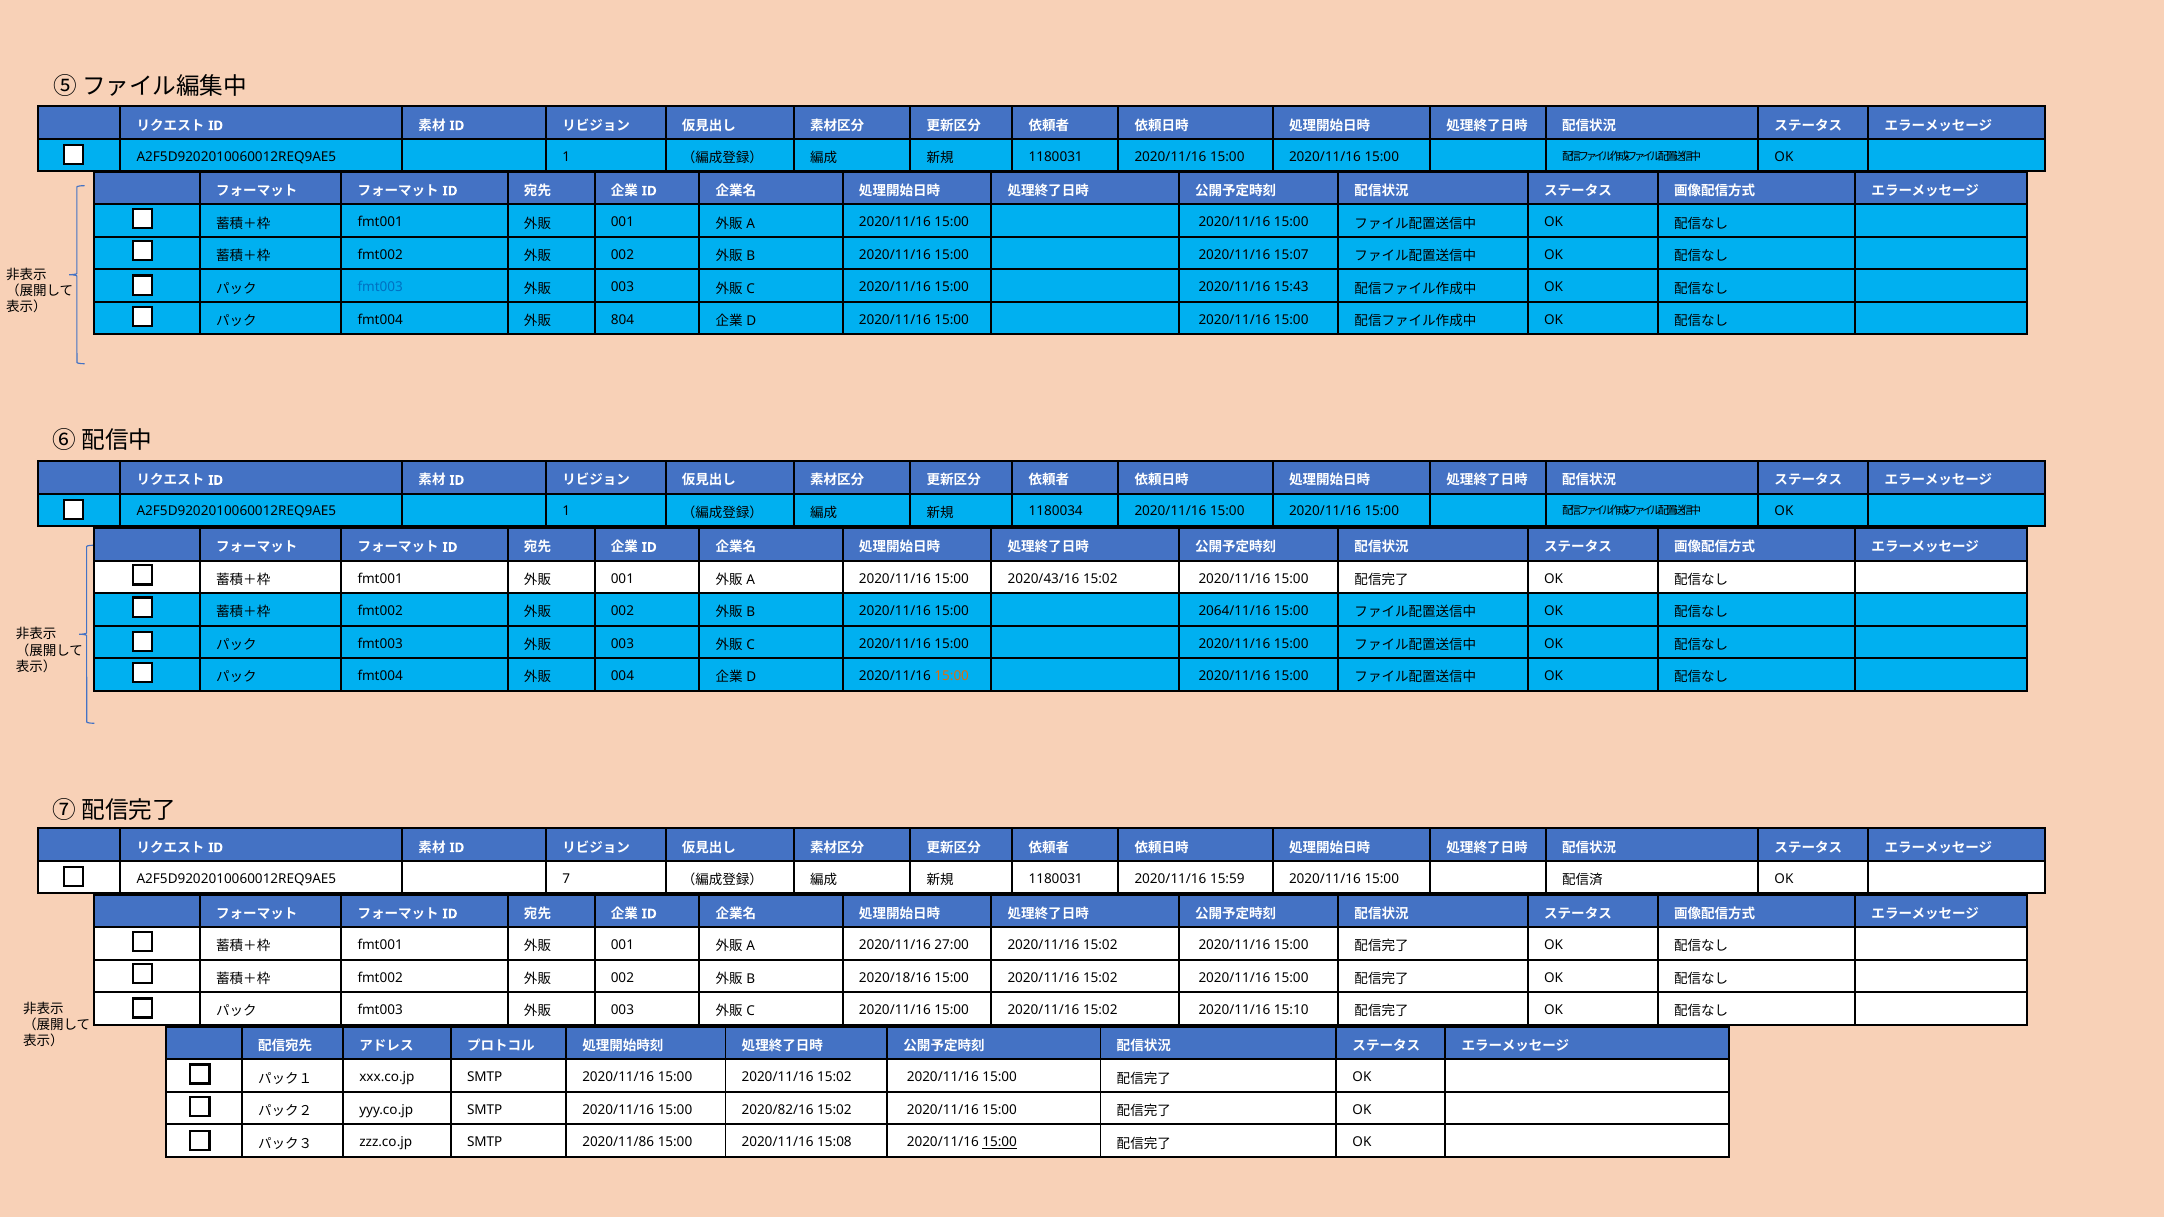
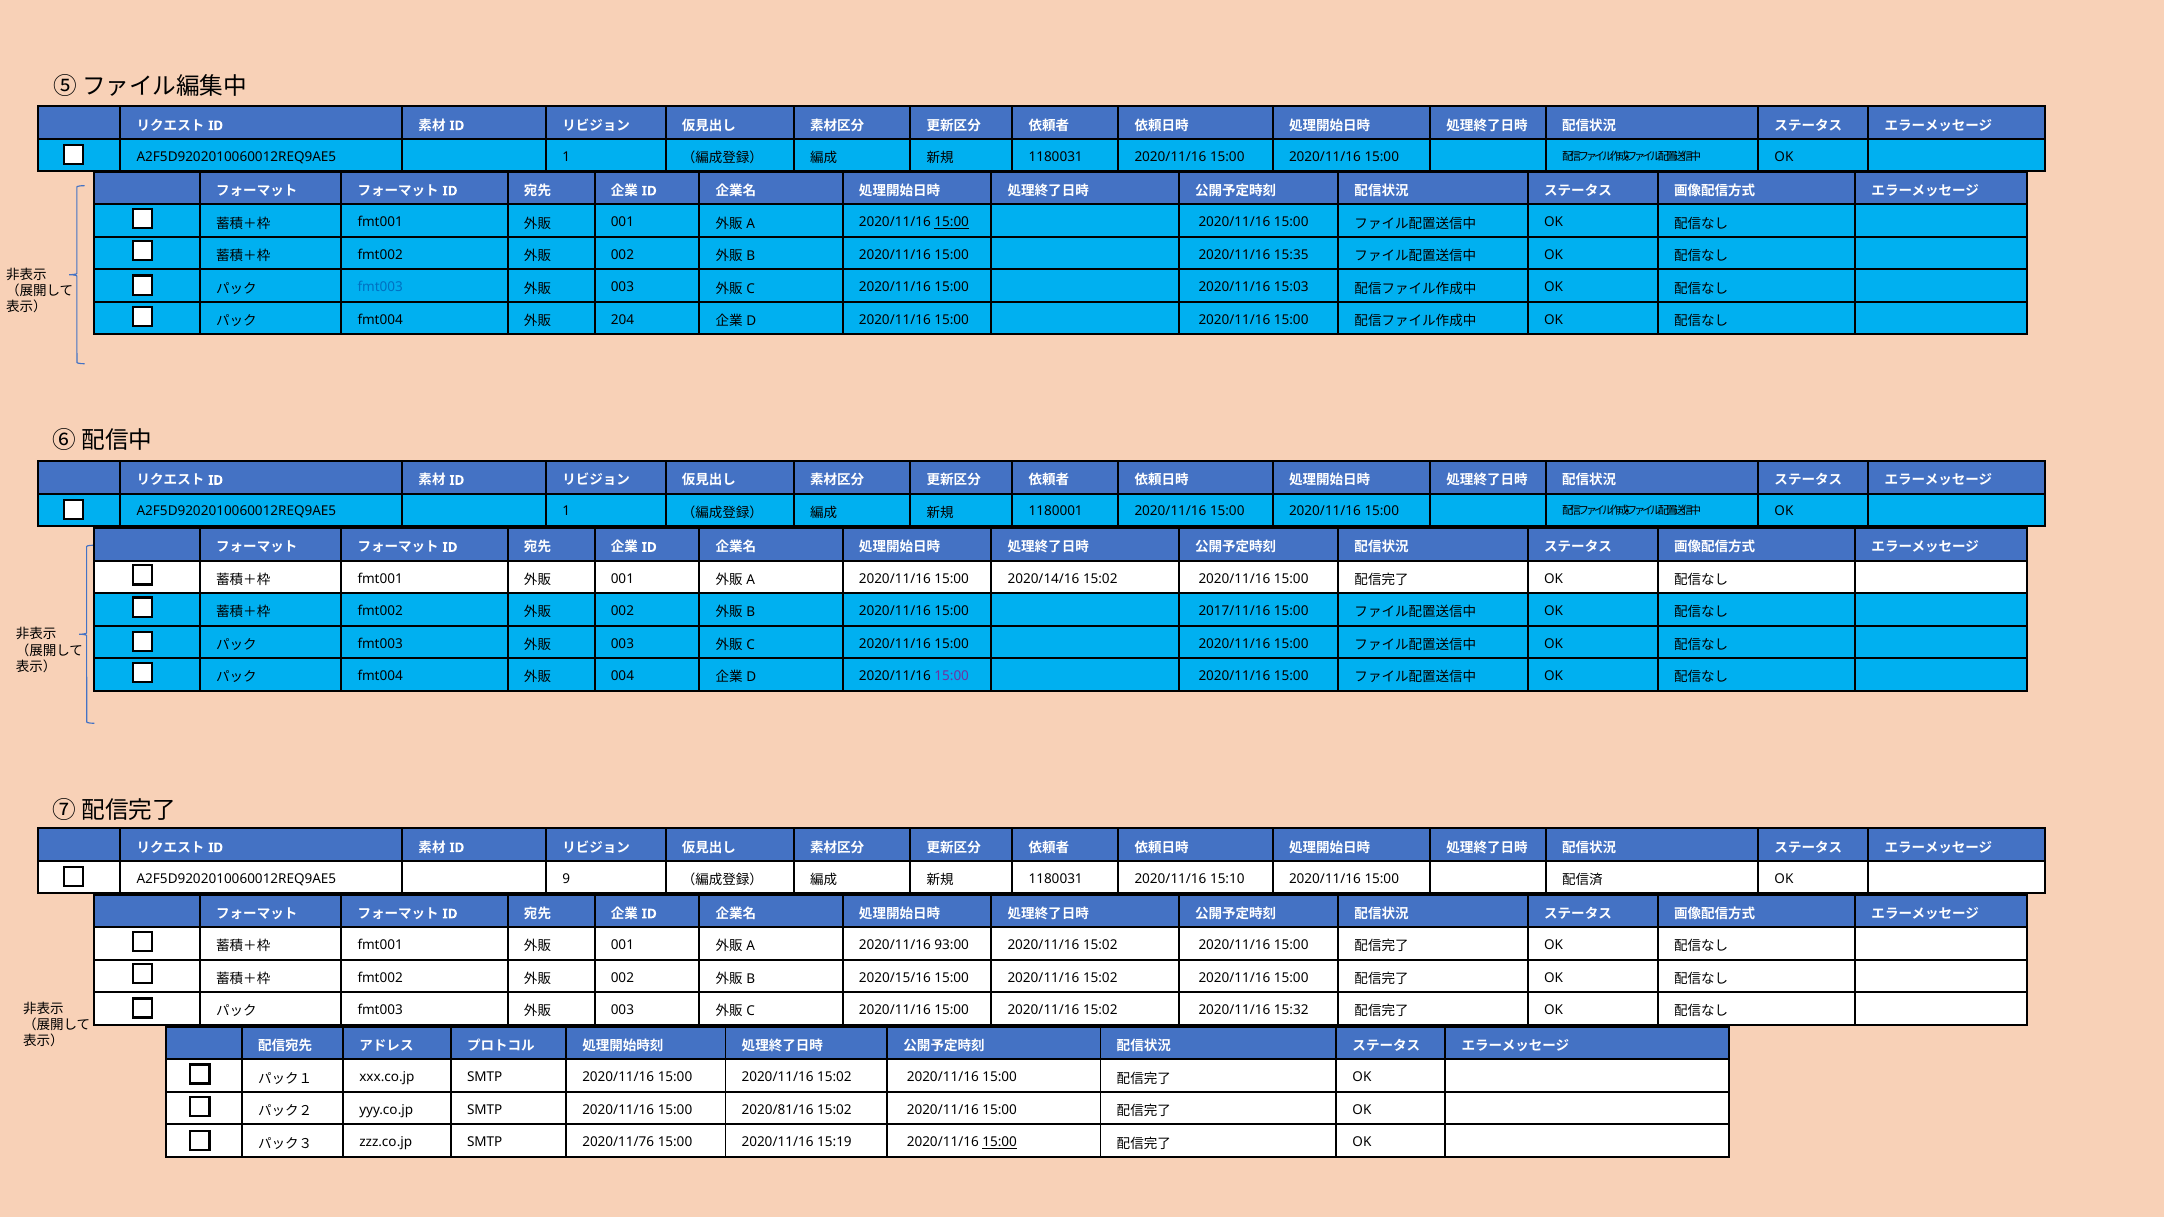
15:00 underline: none -> present (952, 222)
15:07: 15:07 -> 15:35 (1291, 255)
15:43: 15:43 -> 15:03 (1291, 287)
804: 804 -> 204 (622, 320)
1180034: 1180034 -> 1180001 (1056, 512)
2020/43/16: 2020/43/16 -> 2020/14/16 (1044, 579)
2064/11/16: 2064/11/16 -> 2017/11/16 (1234, 611)
15:00 colour: orange -> purple (952, 676)
7: 7 -> 9 (566, 879)
15:59: 15:59 -> 15:10 (1227, 879)
27:00: 27:00 -> 93:00 (952, 945)
2020/18/16: 2020/18/16 -> 2020/15/16 (895, 978)
15:10: 15:10 -> 15:32 (1291, 1010)
2020/82/16: 2020/82/16 -> 2020/81/16 (778, 1110)
2020/11/86: 2020/11/86 -> 2020/11/76 (618, 1143)
15:08: 15:08 -> 15:19 (834, 1143)
